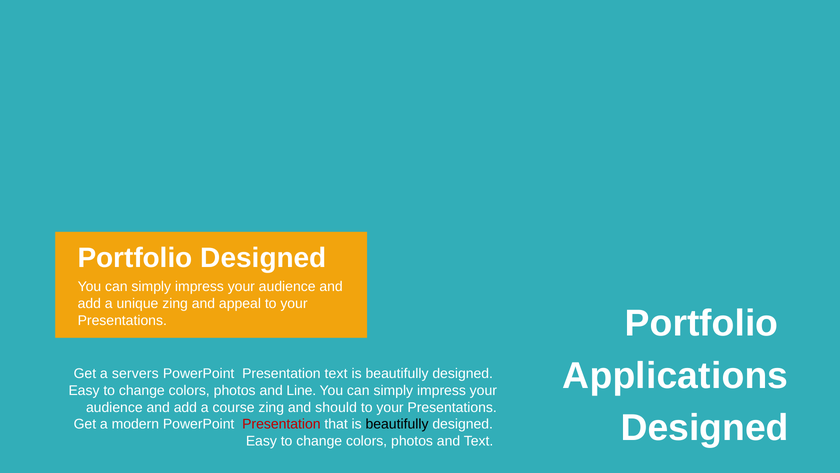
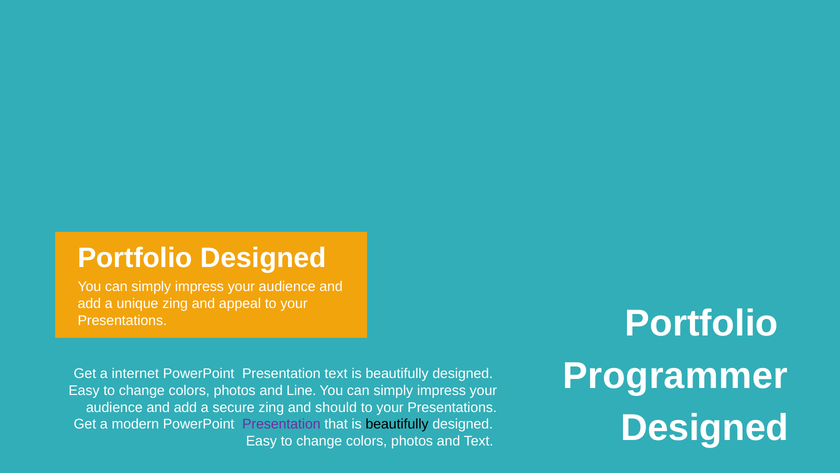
Applications: Applications -> Programmer (675, 375)
servers: servers -> internet (135, 373)
course: course -> secure (234, 407)
Presentation colour: red -> purple (281, 424)
